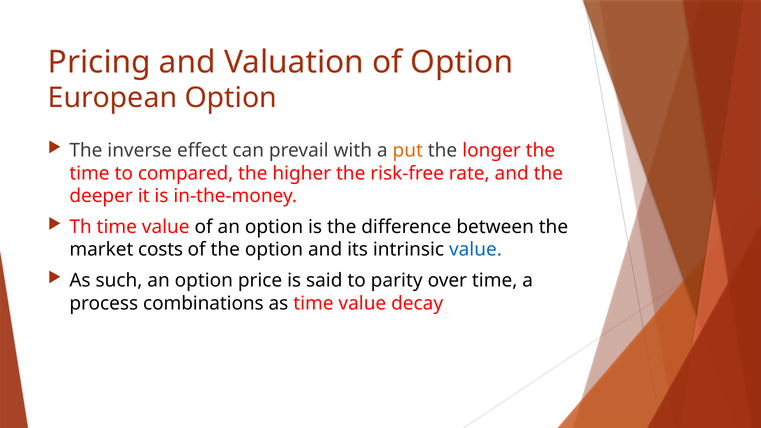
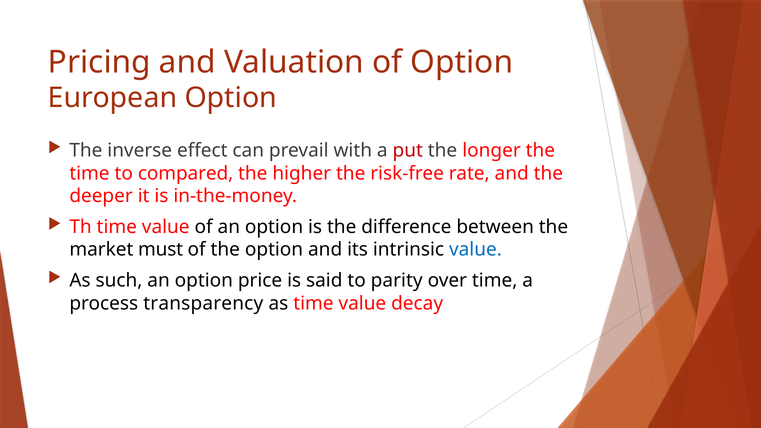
put colour: orange -> red (408, 150)
costs: costs -> must (161, 250)
combinations: combinations -> transparency (203, 303)
